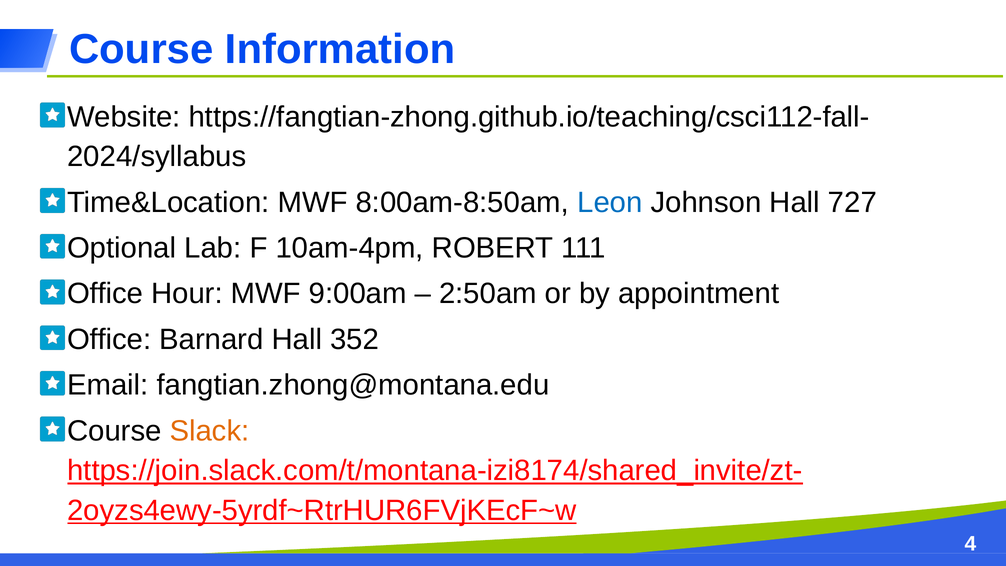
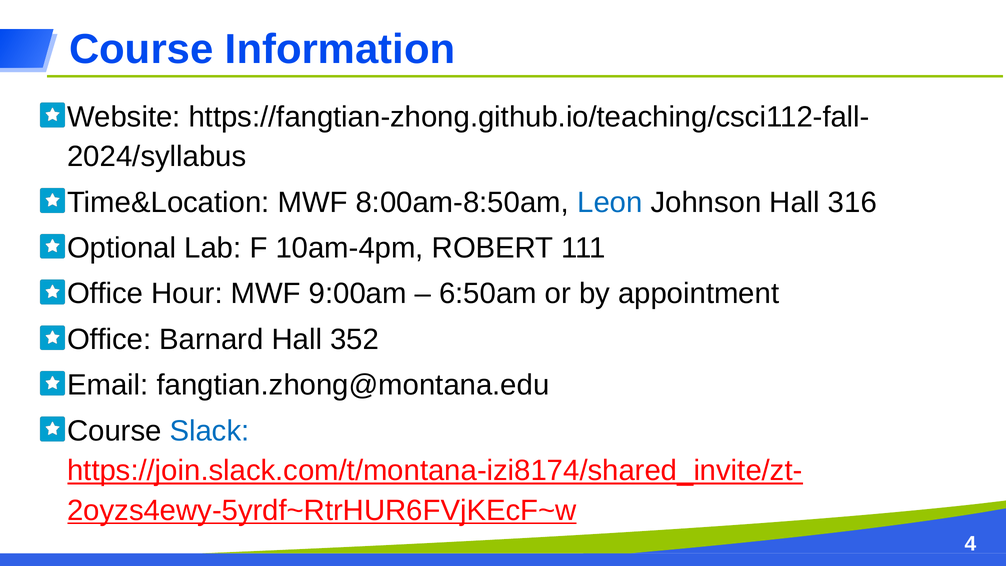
727: 727 -> 316 (852, 202)
2:50am: 2:50am -> 6:50am (488, 294)
Slack colour: orange -> blue (210, 431)
